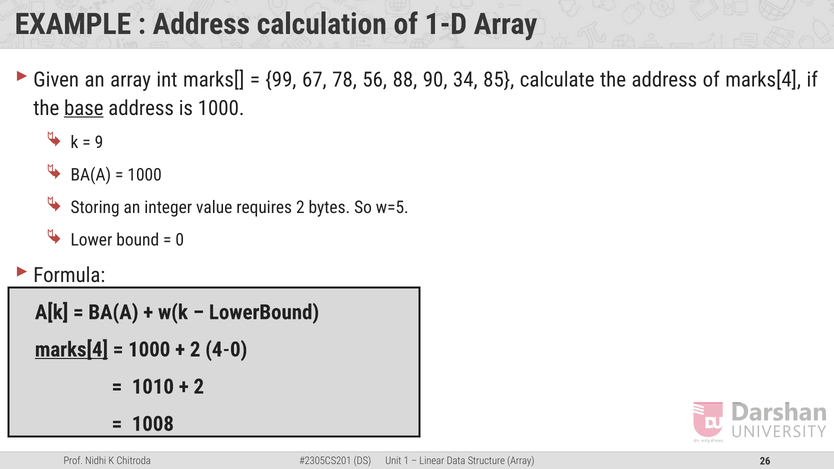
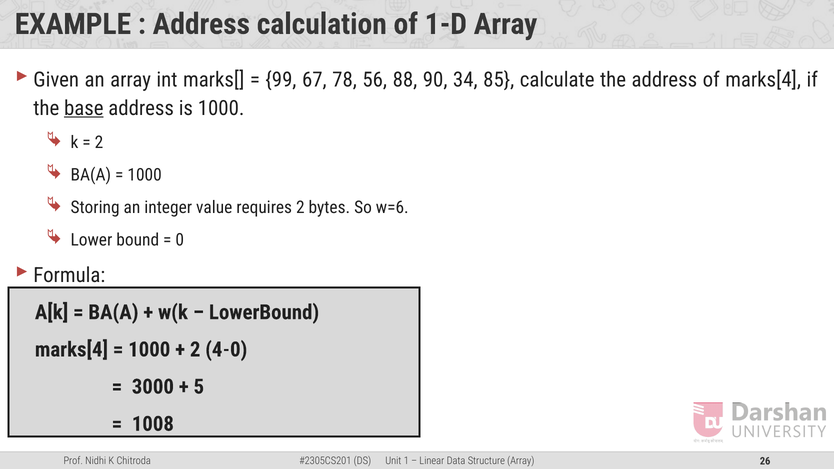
9: 9 -> 2 (99, 142)
w=5: w=5 -> w=6 (392, 207)
marks[4 underline: present -> none (71, 350)
1010: 1010 -> 3000 (153, 387)
2: 2 -> 5 (199, 387)
